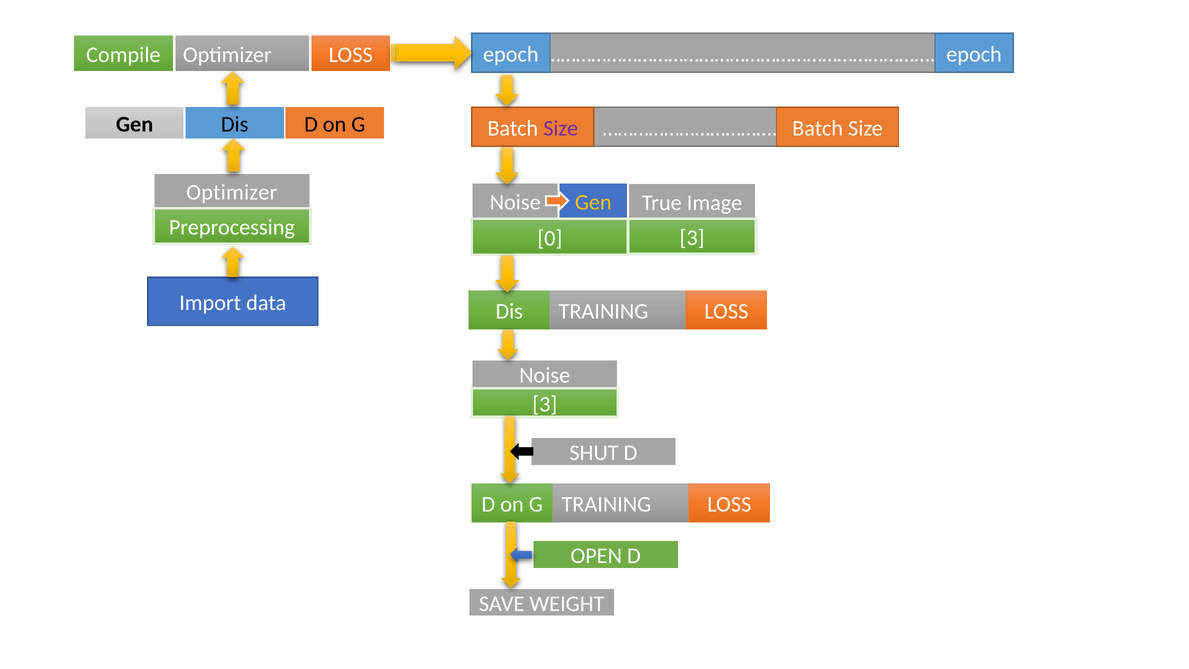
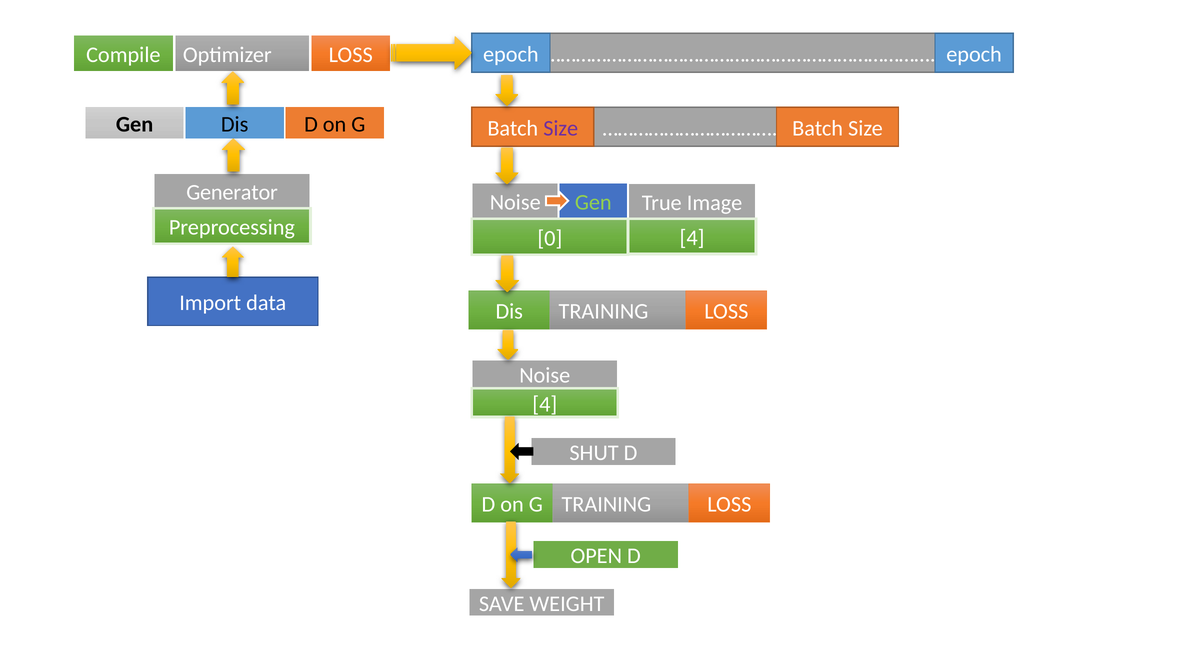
Optimizer: Optimizer -> Generator (232, 192)
Gen colour: yellow -> light green (593, 202)
3: 3 -> 4 (692, 238)
3: 3 -> 4 (545, 404)
